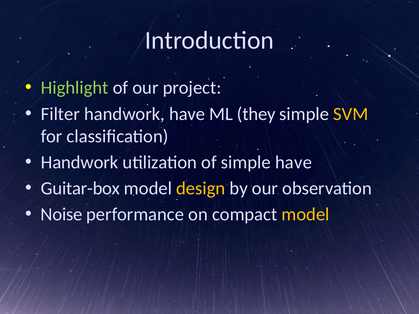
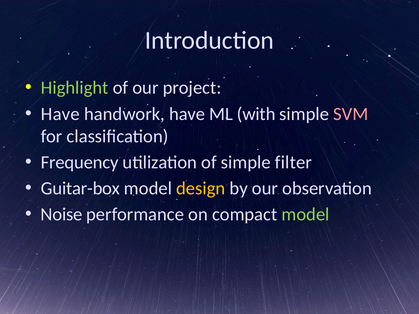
Filter: Filter -> Have (60, 114)
they: they -> with (256, 114)
SVM colour: yellow -> pink (351, 114)
Handwork: Handwork -> Frequency (80, 162)
simple have: have -> filter (293, 162)
model colour: yellow -> light green (306, 215)
